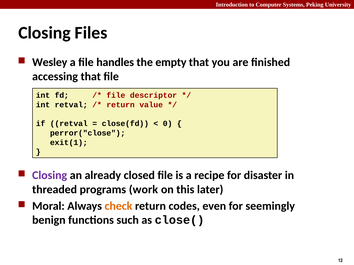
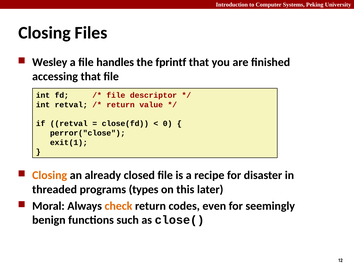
empty: empty -> fprintf (171, 62)
Closing colour: purple -> orange (50, 176)
work: work -> types (144, 190)
